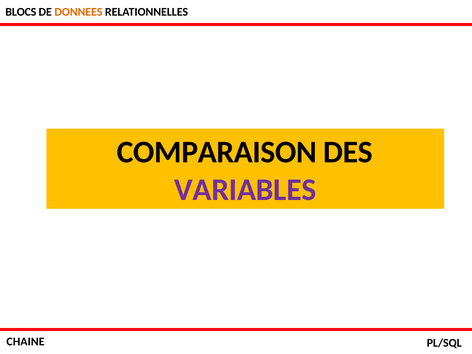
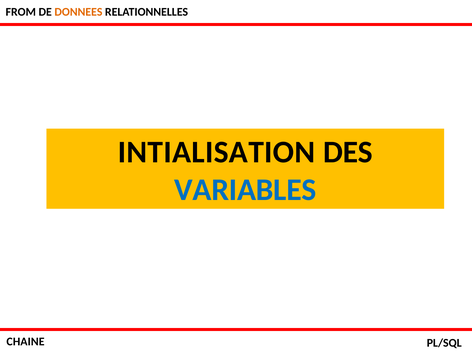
BLOCS: BLOCS -> FROM (21, 12)
COMPARAISON: COMPARAISON -> INTIALISATION (217, 152)
VARIABLES colour: purple -> blue (245, 190)
